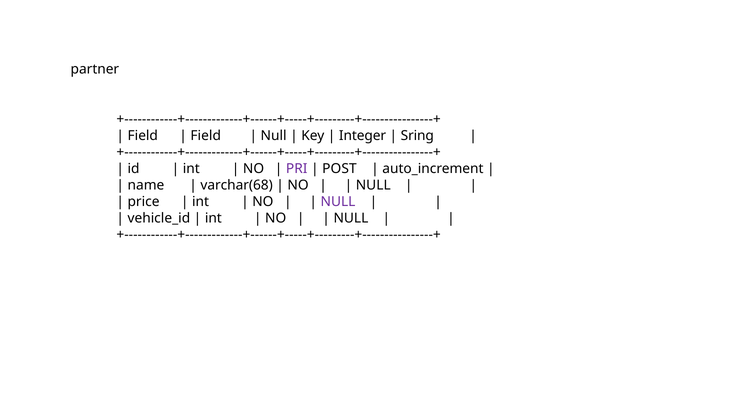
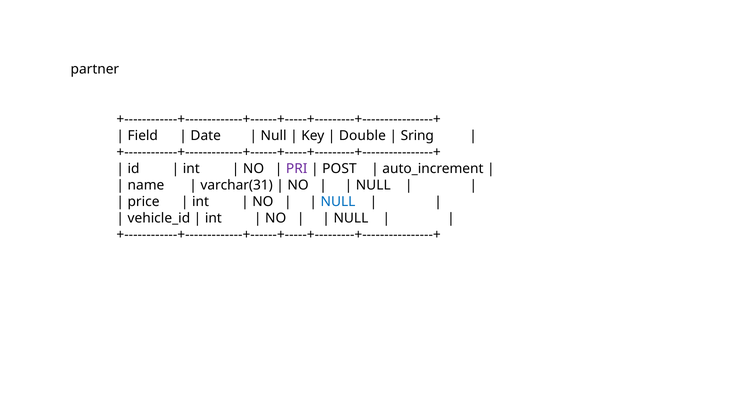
Field: Field -> Date (206, 136)
Integer: Integer -> Double (362, 136)
varchar(68: varchar(68 -> varchar(31 (237, 185)
NULL colour: purple -> blue (338, 202)
